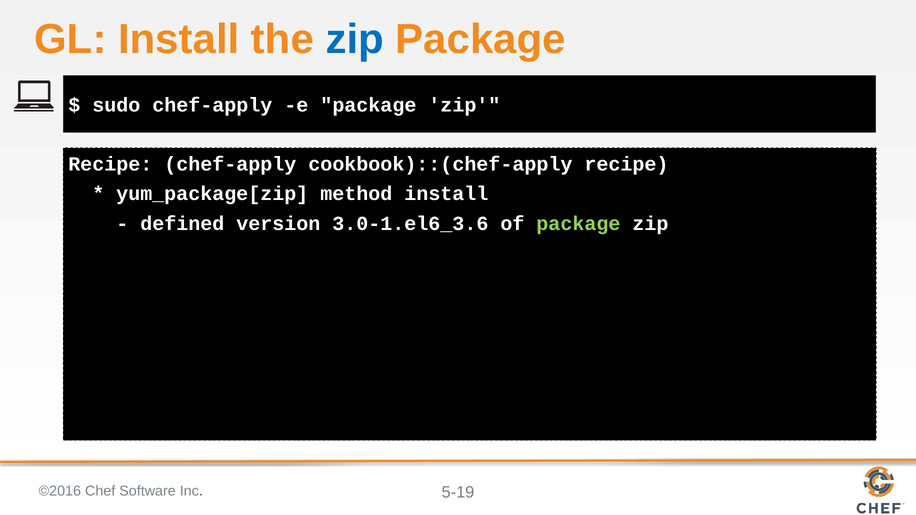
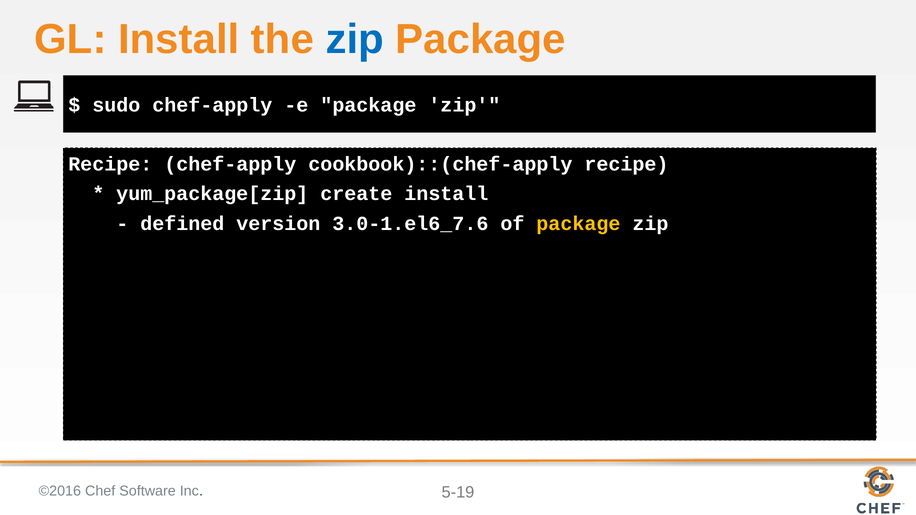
method: method -> create (356, 194)
3.0-1.el6_3.6: 3.0-1.el6_3.6 -> 3.0-1.el6_7.6 (410, 224)
package colour: light green -> yellow (578, 224)
